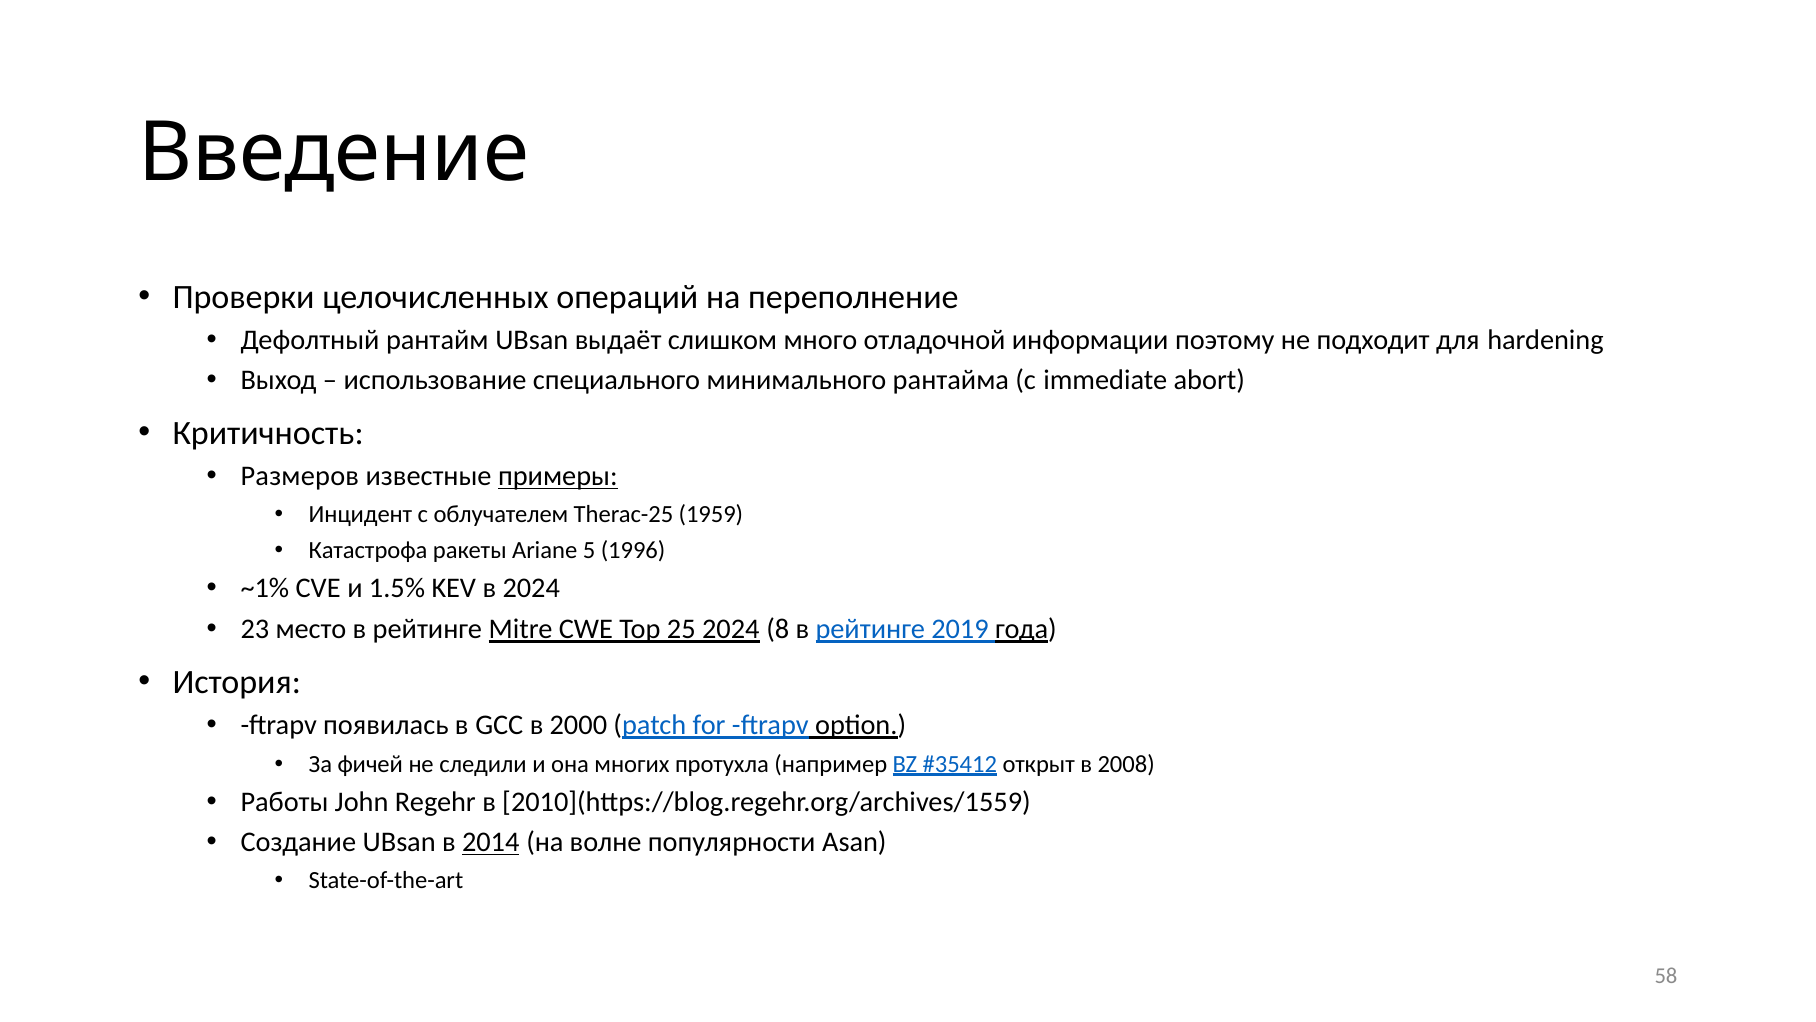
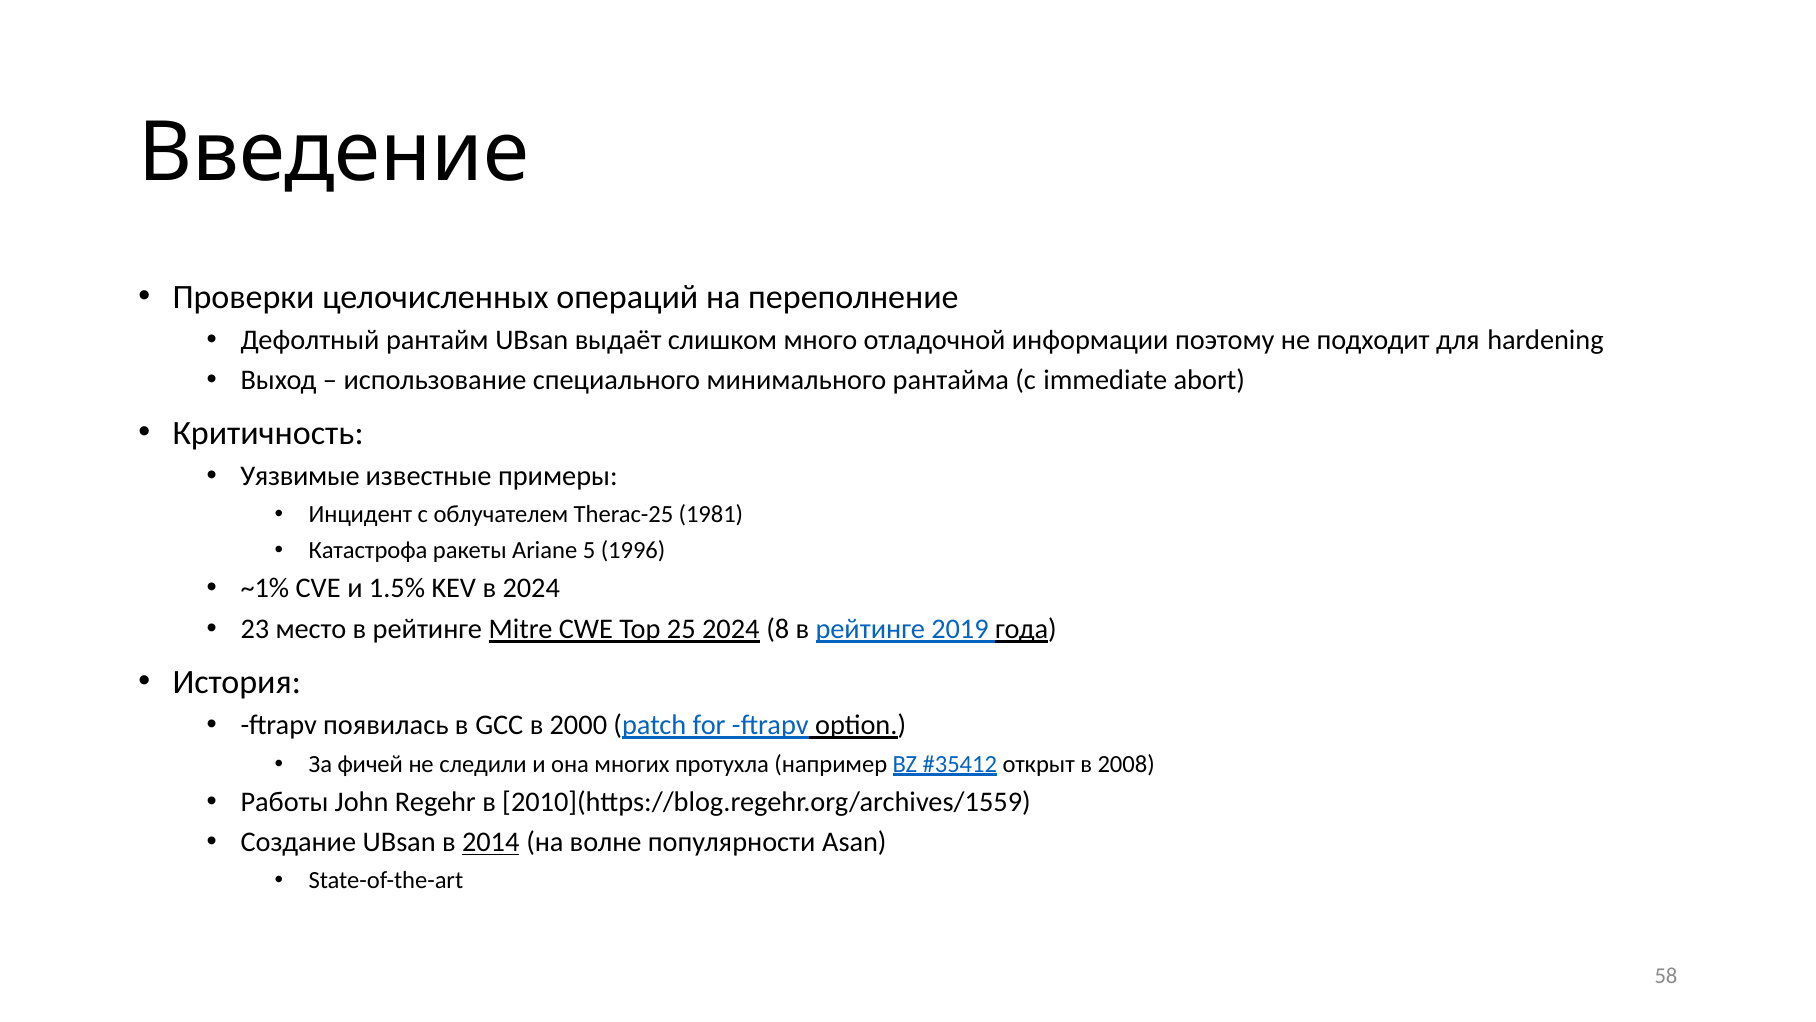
Размеров: Размеров -> Уязвимые (300, 476)
примеры underline: present -> none (558, 476)
1959: 1959 -> 1981 (711, 514)
